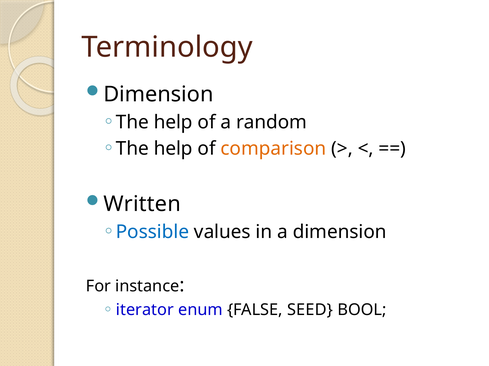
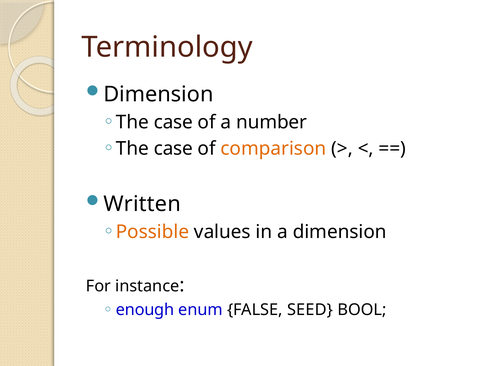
help: help -> case (173, 122)
random: random -> number (272, 122)
help: help -> case (173, 149)
Possible colour: blue -> orange (152, 232)
iterator: iterator -> enough (145, 311)
